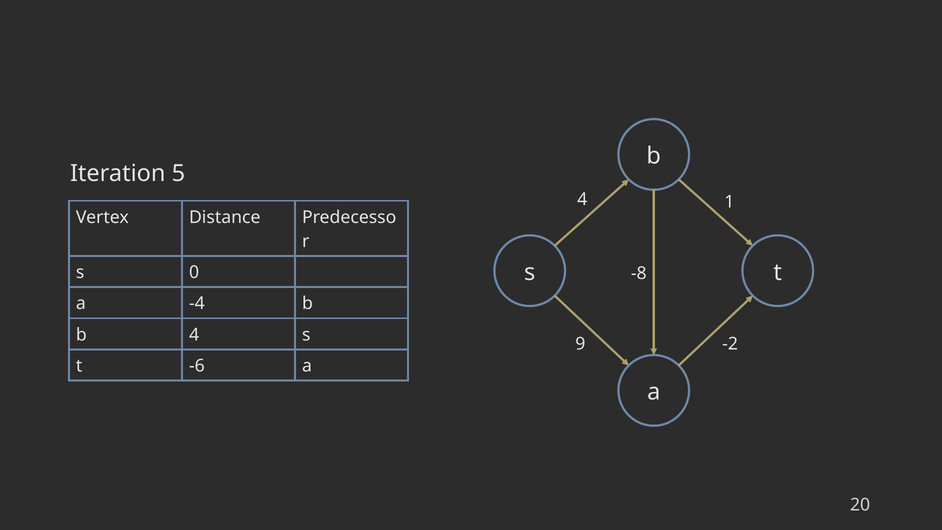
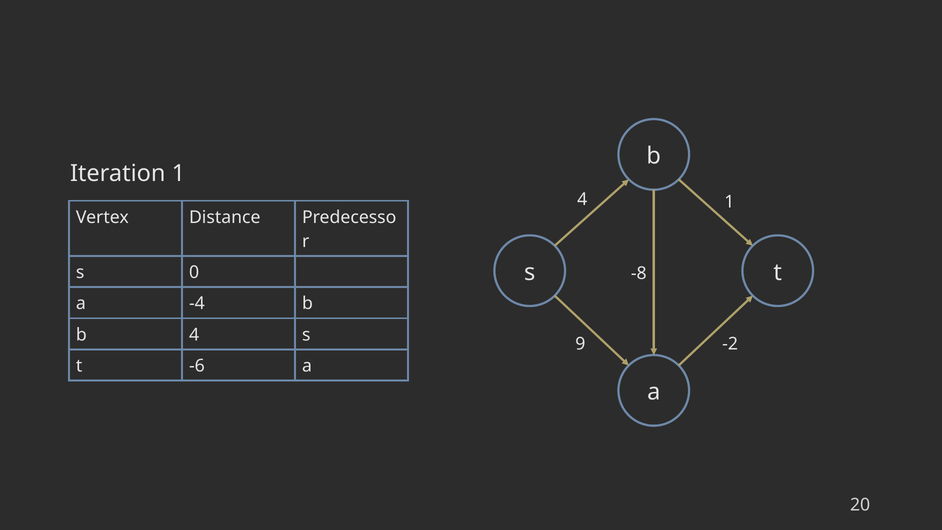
Iteration 5: 5 -> 1 (178, 173)
